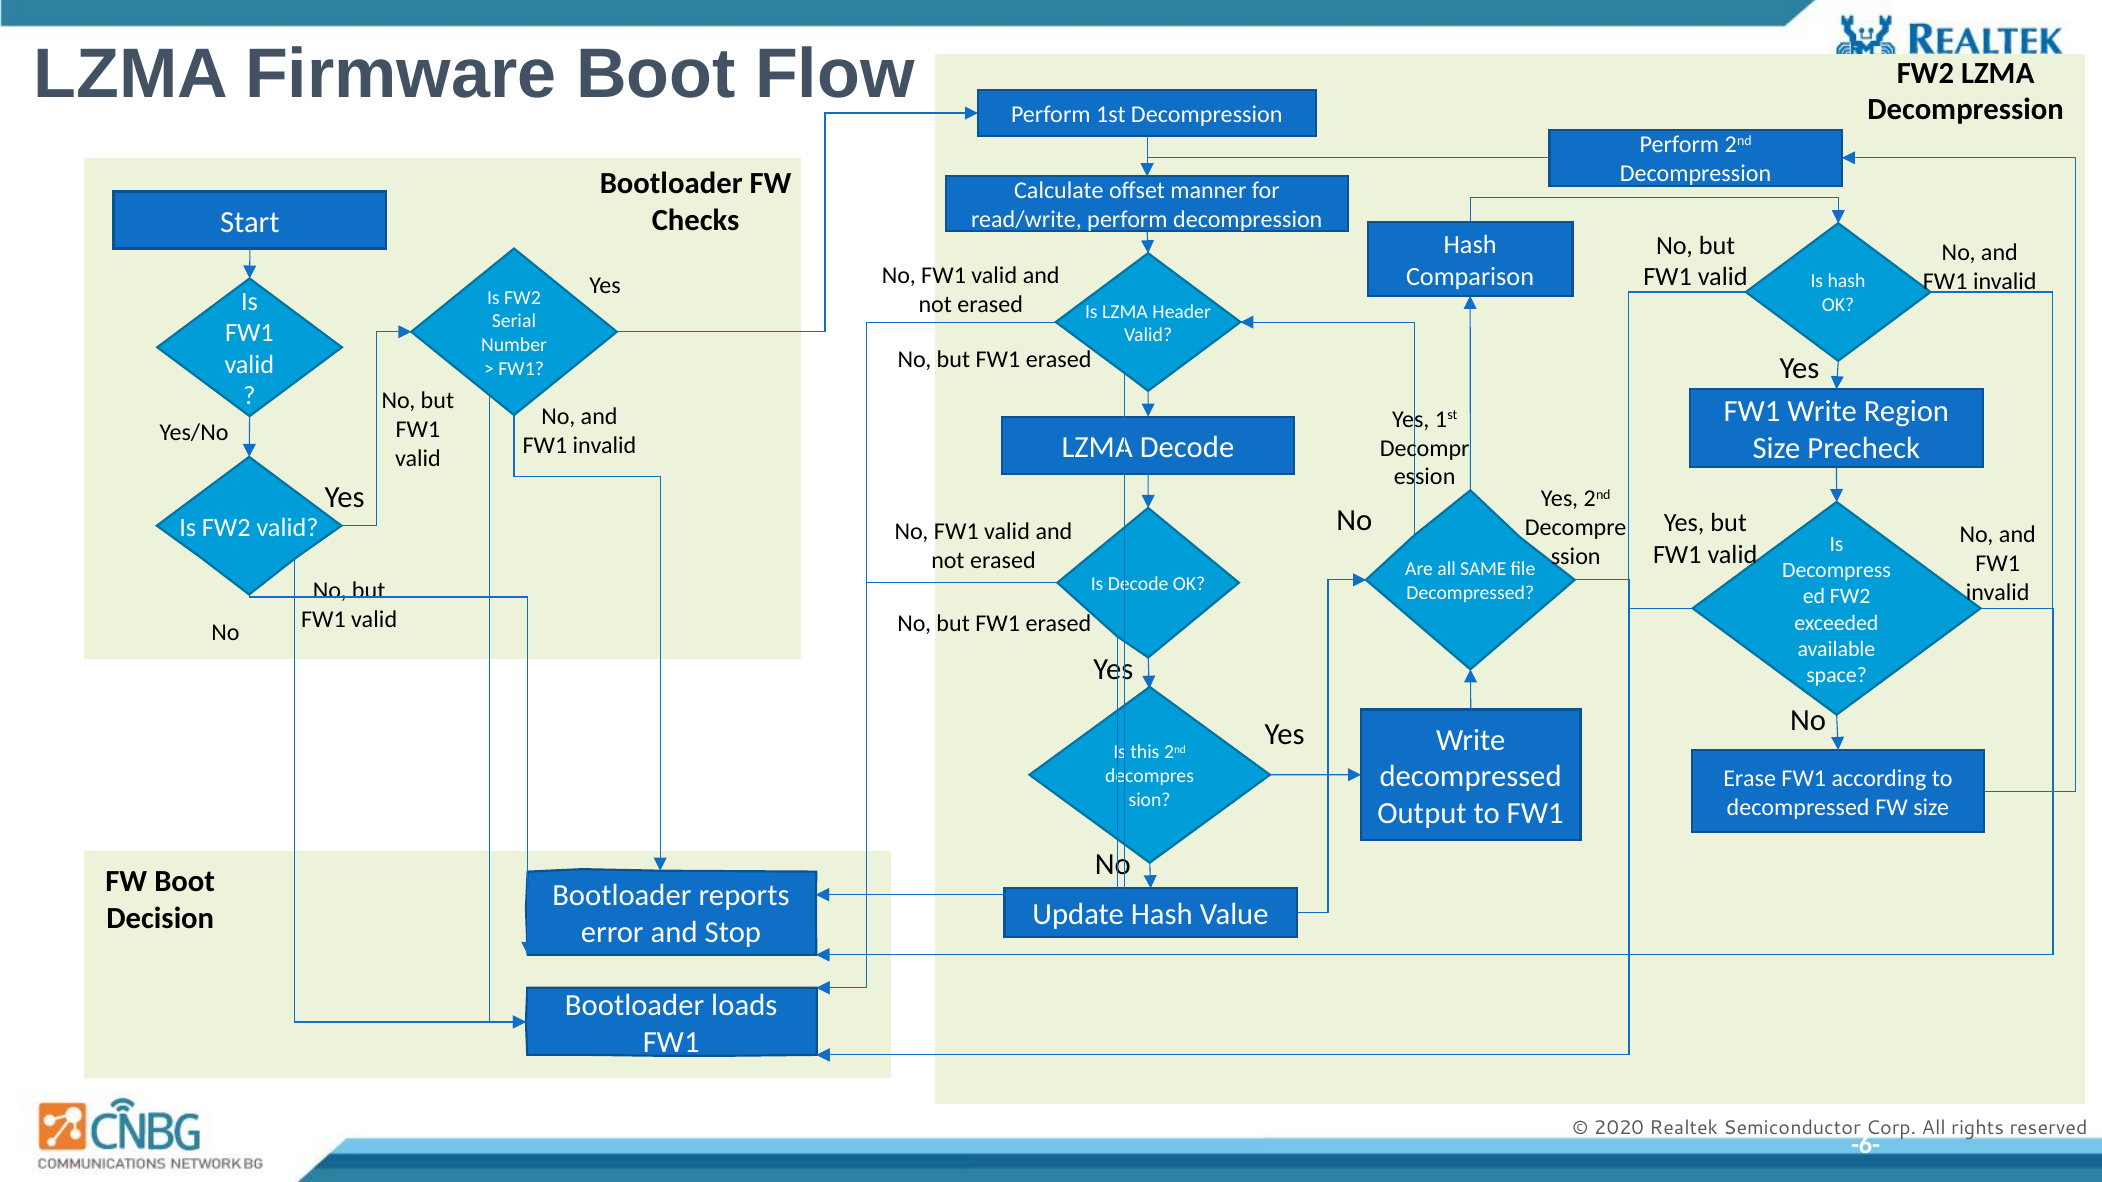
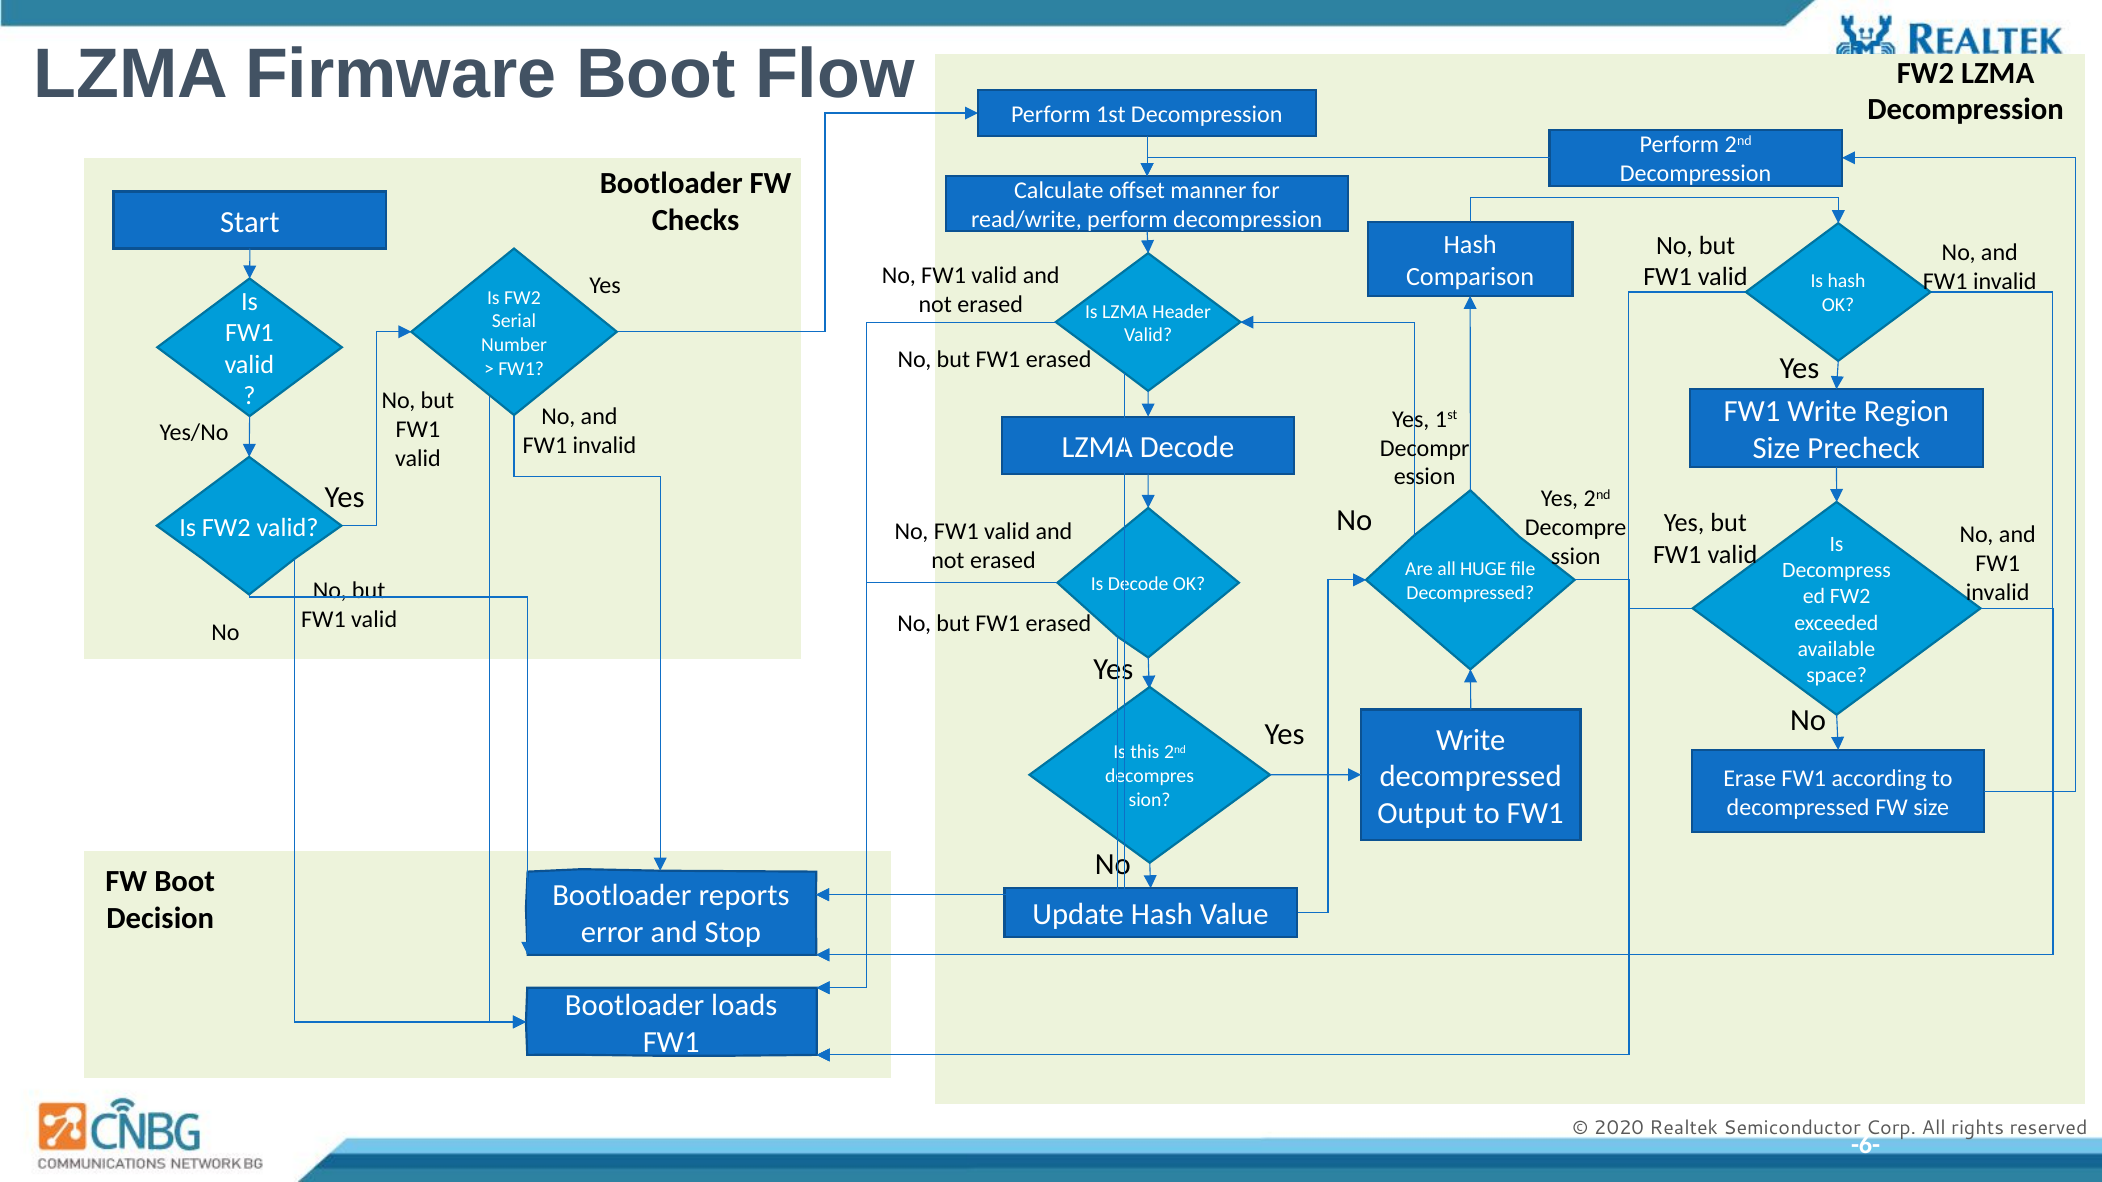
SAME: SAME -> HUGE (1483, 570)
